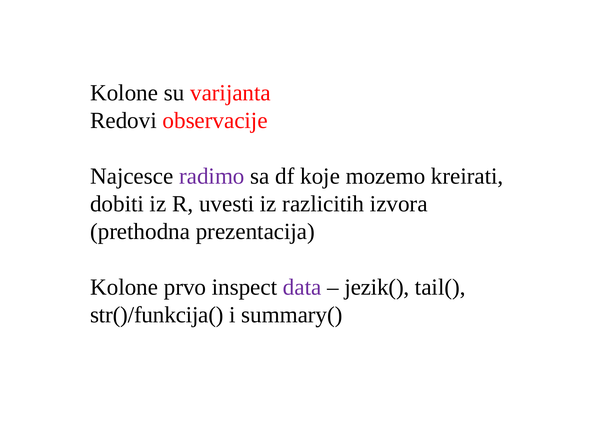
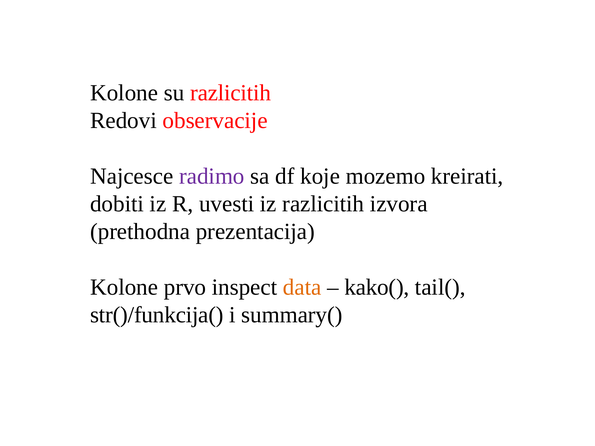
su varijanta: varijanta -> razlicitih (231, 93)
data colour: purple -> orange (302, 287)
jezik(: jezik( -> kako( (377, 287)
